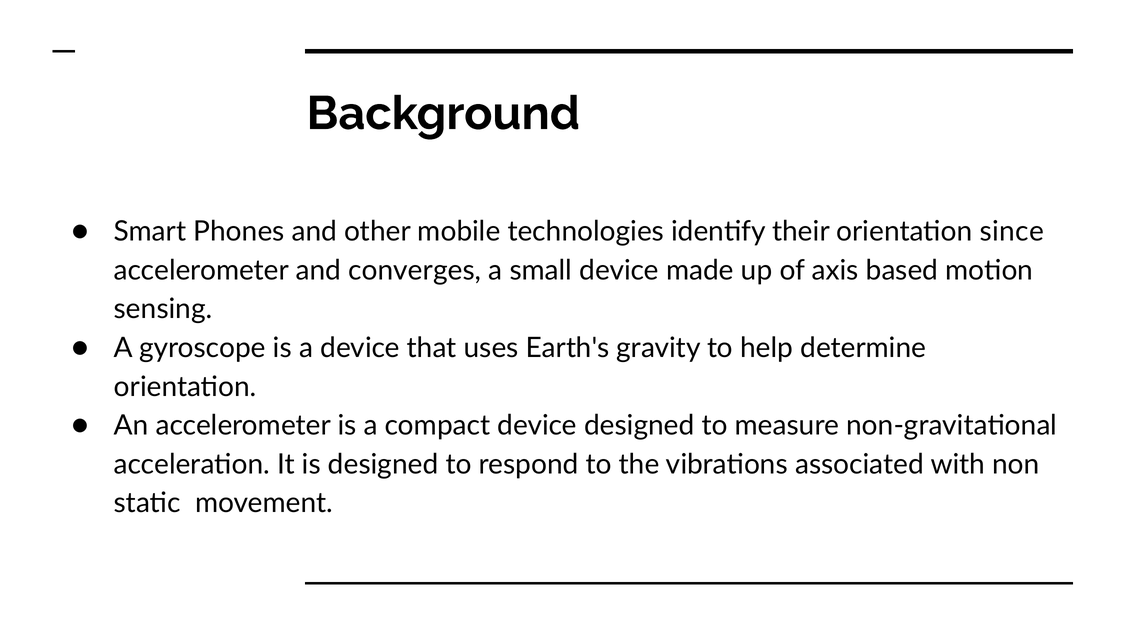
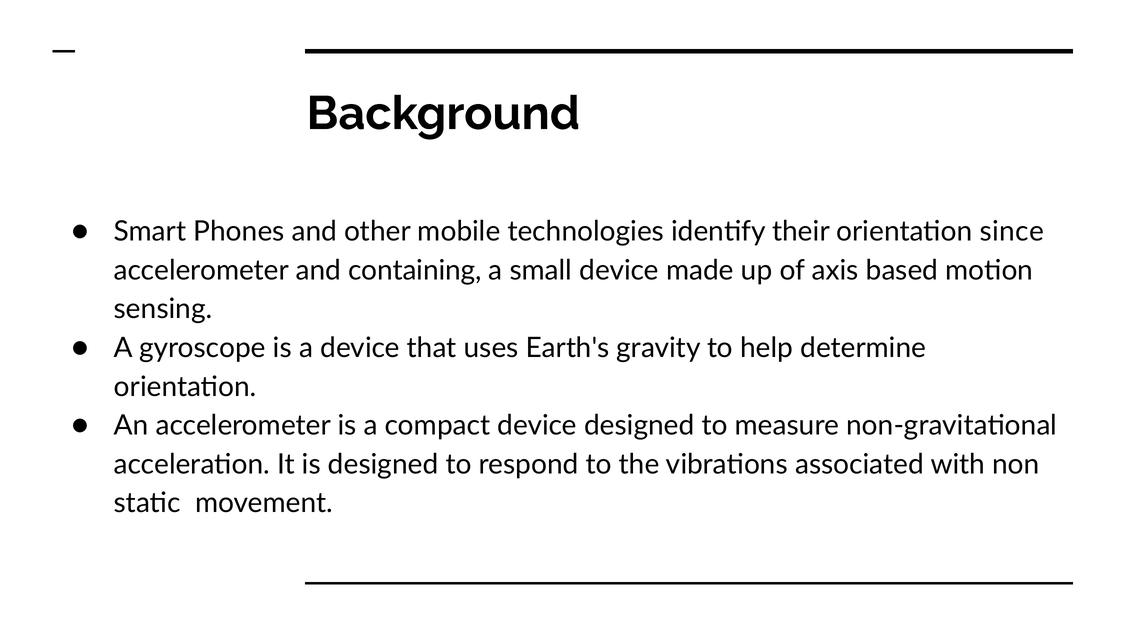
converges: converges -> containing (415, 270)
